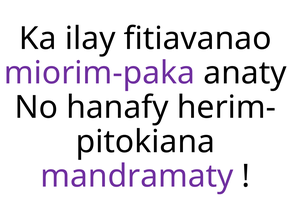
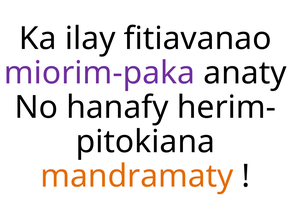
mandramaty colour: purple -> orange (137, 176)
